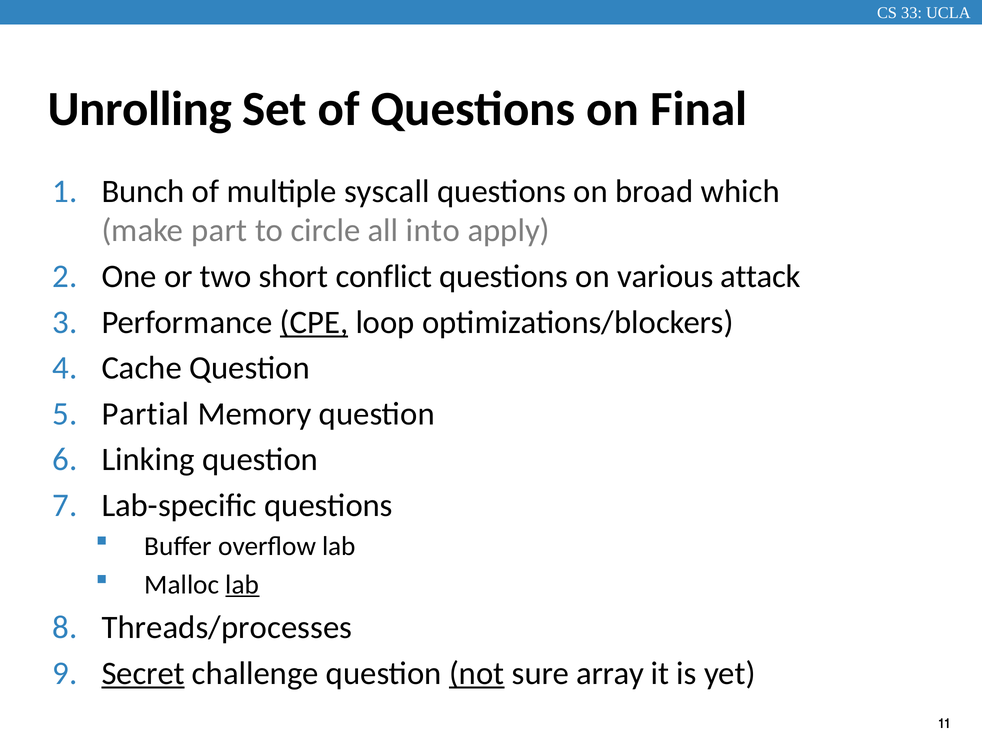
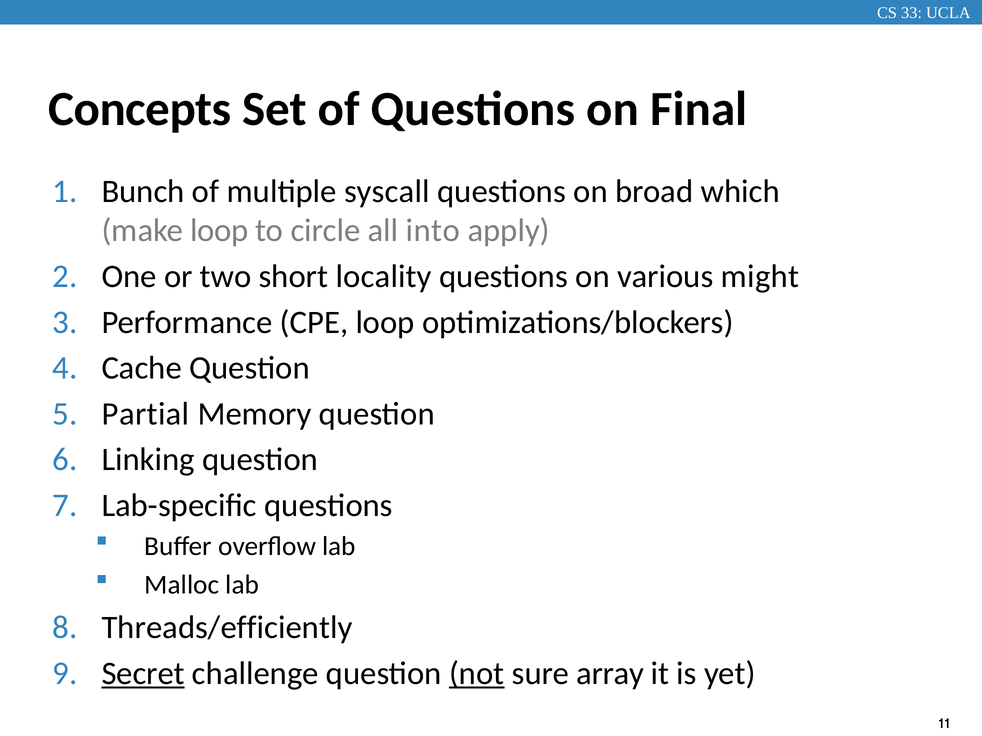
Unrolling: Unrolling -> Concepts (140, 109)
make part: part -> loop (219, 231)
conflict: conflict -> locality (384, 277)
attack: attack -> might (760, 277)
CPE underline: present -> none (314, 322)
lab underline: present -> none (242, 585)
Threads/processes: Threads/processes -> Threads/efficiently (227, 628)
